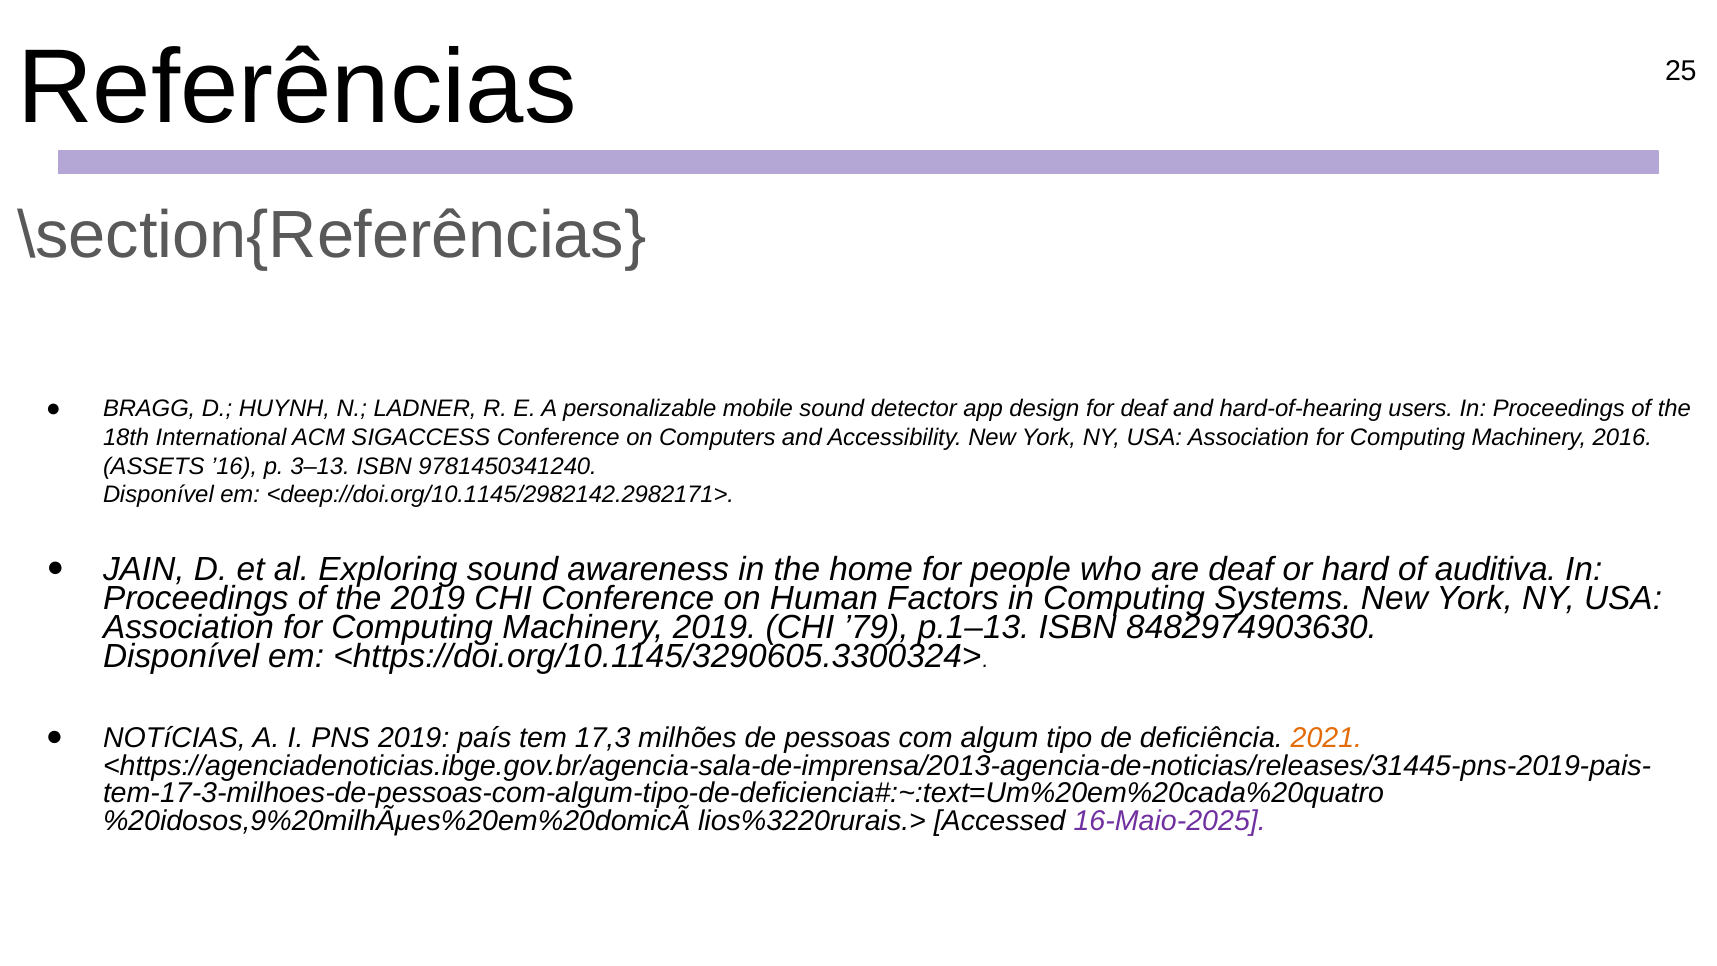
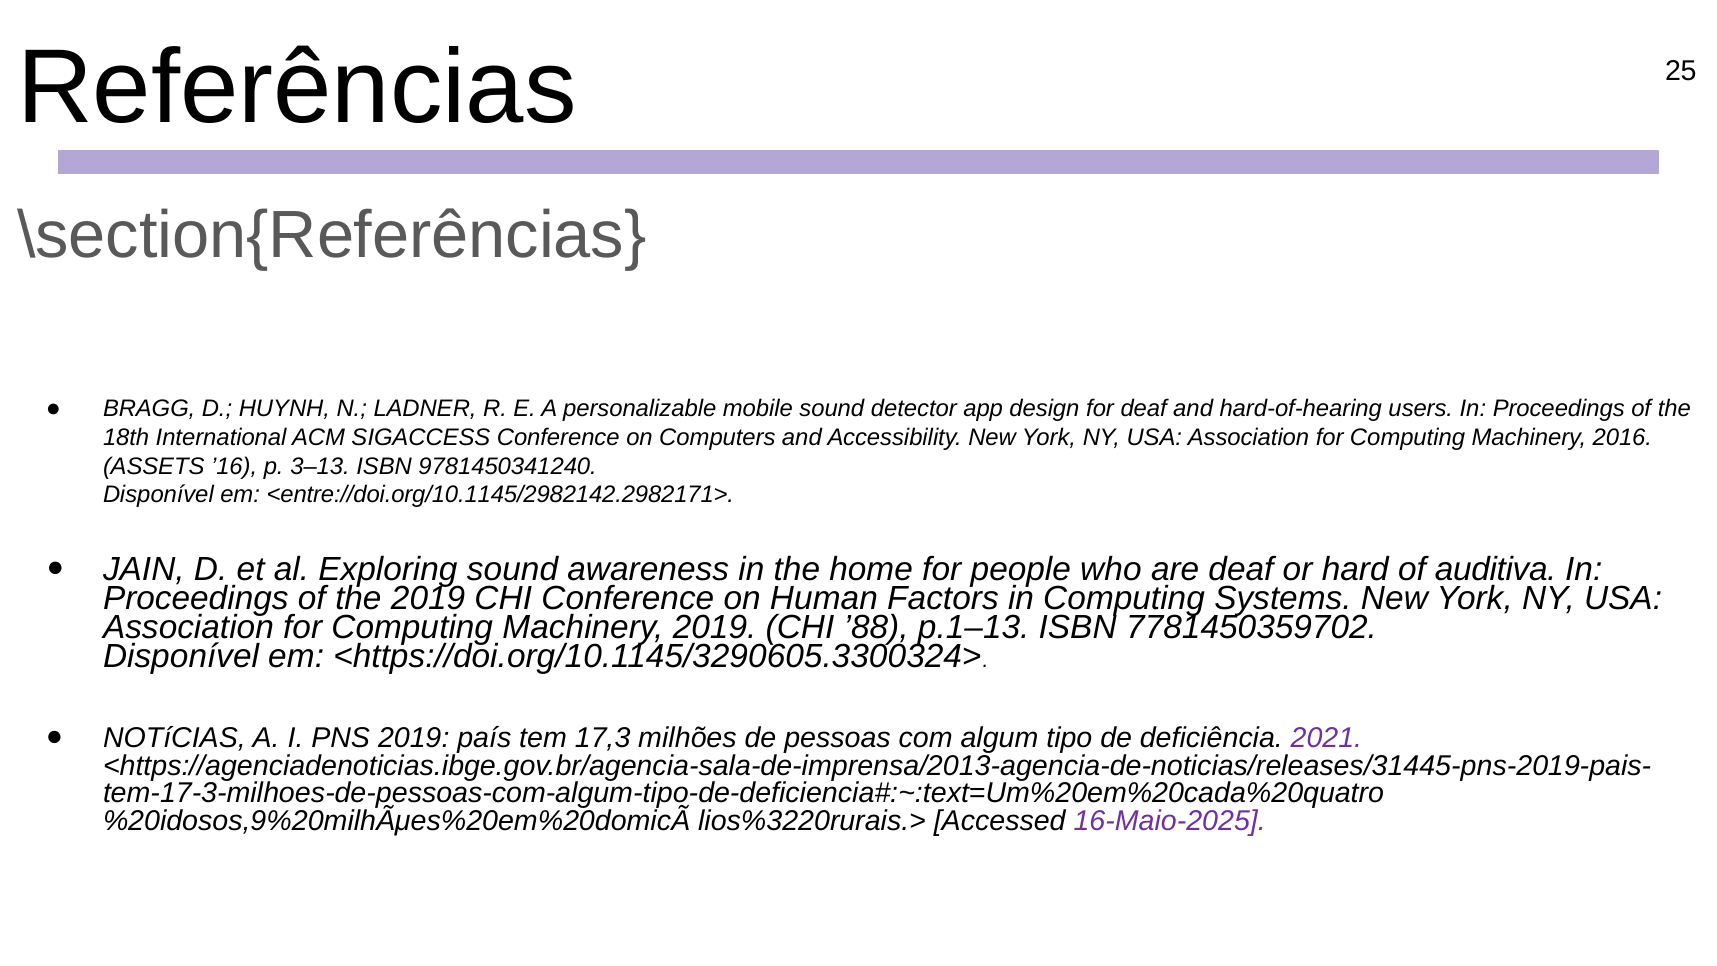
<deep://doi.org/10.1145/2982142.2982171>: <deep://doi.org/10.1145/2982142.2982171> -> <entre://doi.org/10.1145/2982142.2982171> (500, 495)
’79: ’79 -> ’88 (876, 627)
8482974903630: 8482974903630 -> 7781450359702 (1252, 627)
2021 colour: orange -> purple (1326, 738)
